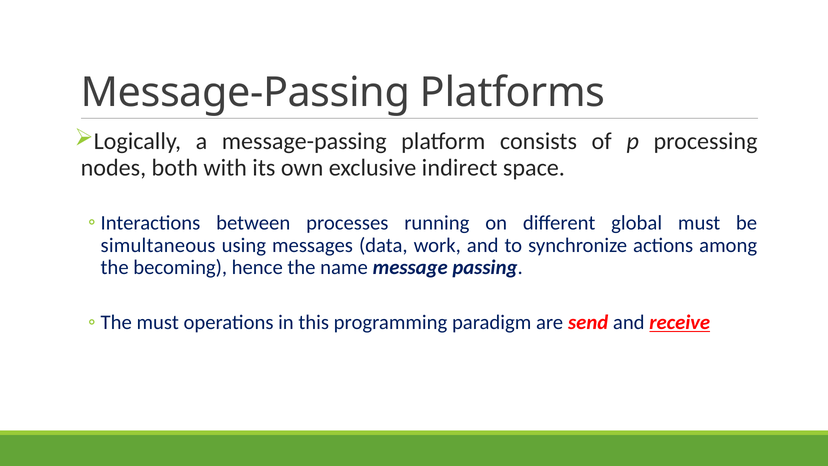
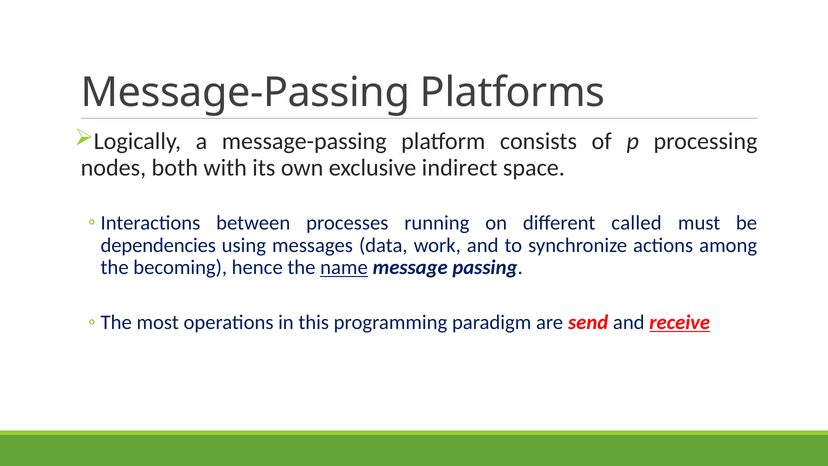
global: global -> called (637, 223)
simultaneous: simultaneous -> dependencies (158, 245)
name underline: none -> present (344, 267)
must: must -> most (158, 322)
